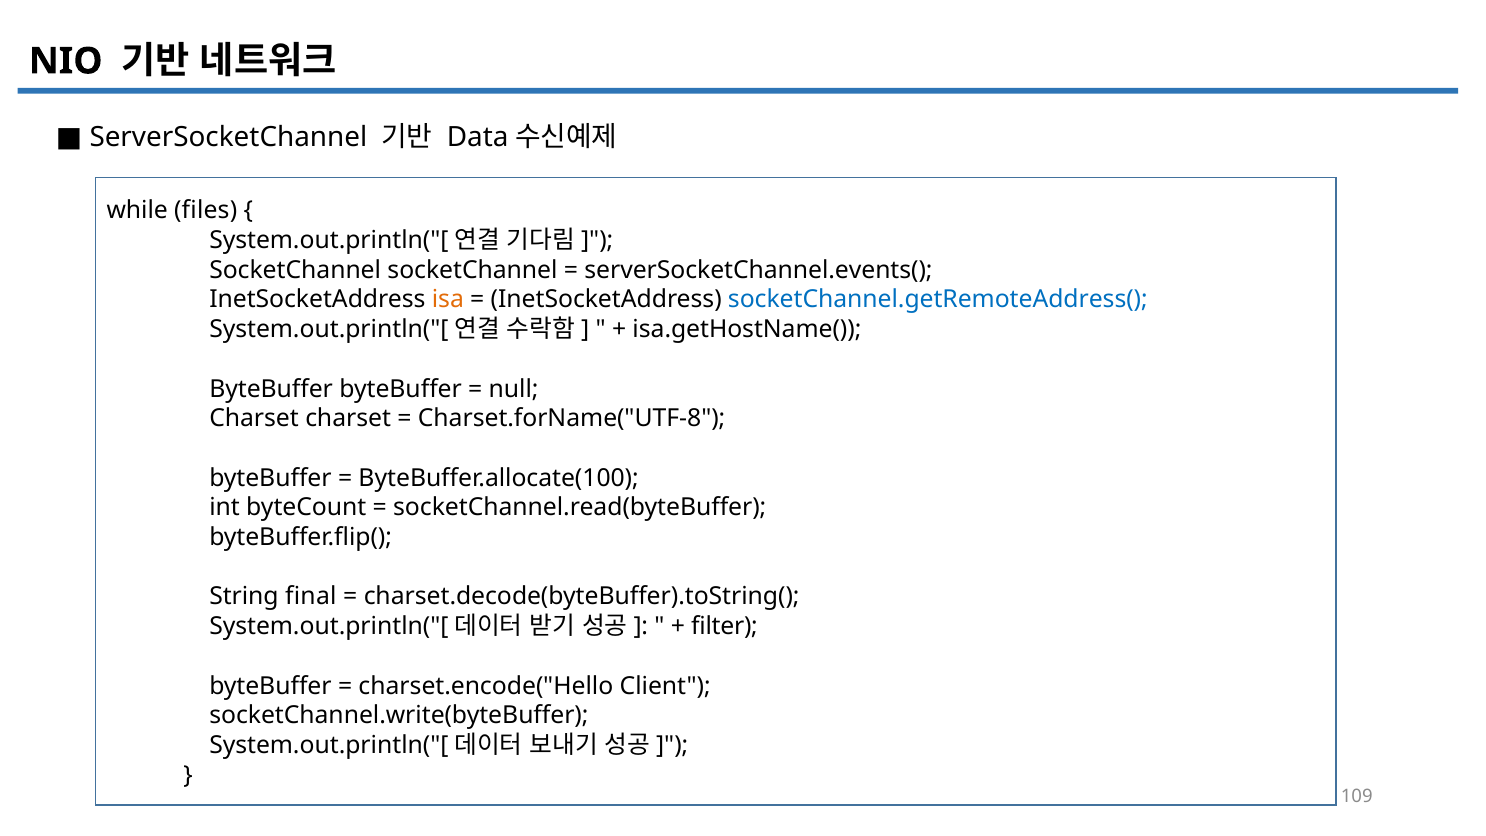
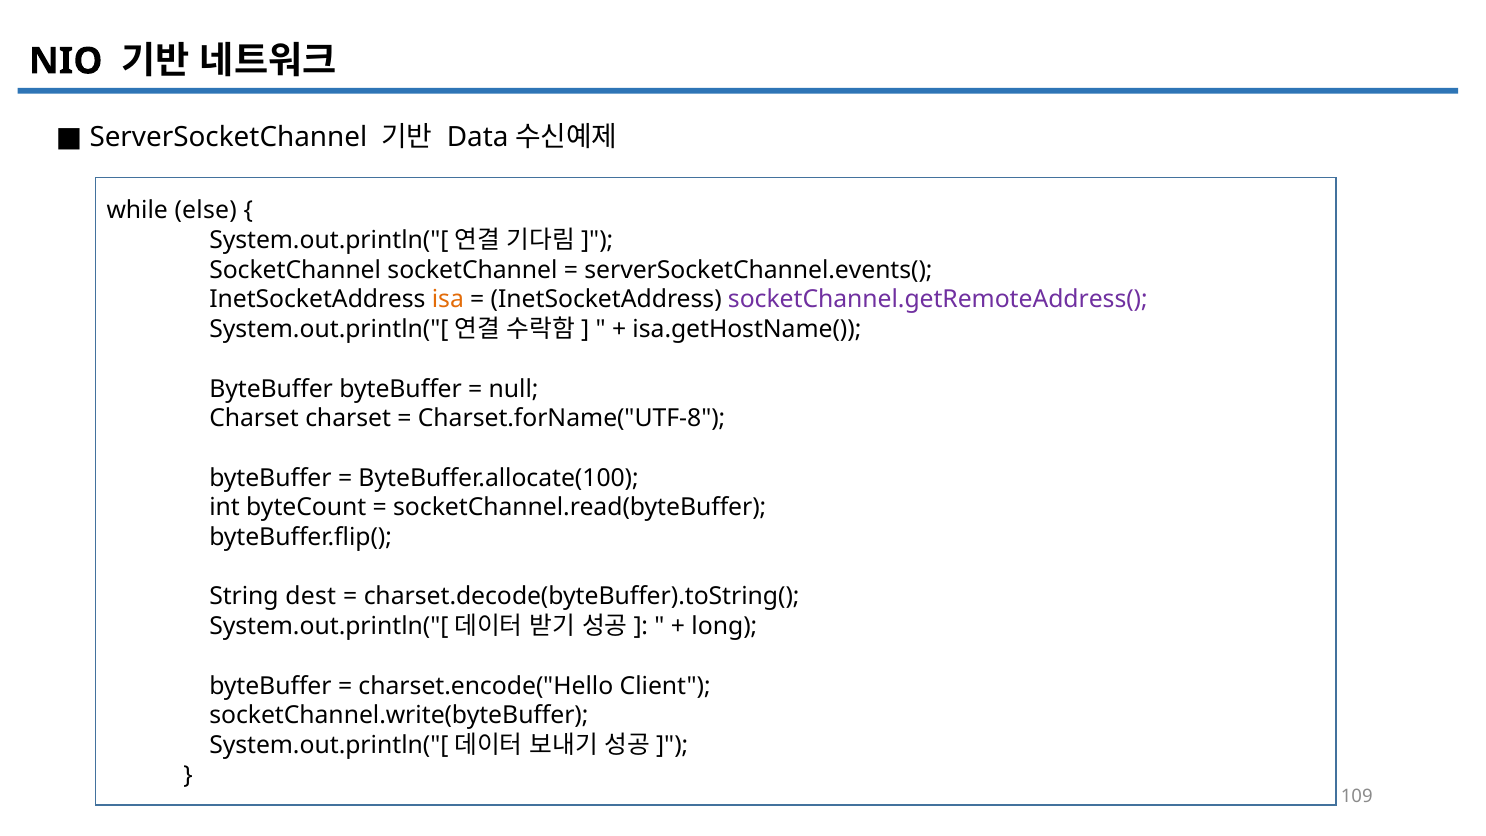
files: files -> else (206, 211)
socketChannel.getRemoteAddress( colour: blue -> purple (938, 300)
final: final -> dest (311, 597)
filter: filter -> long (724, 626)
